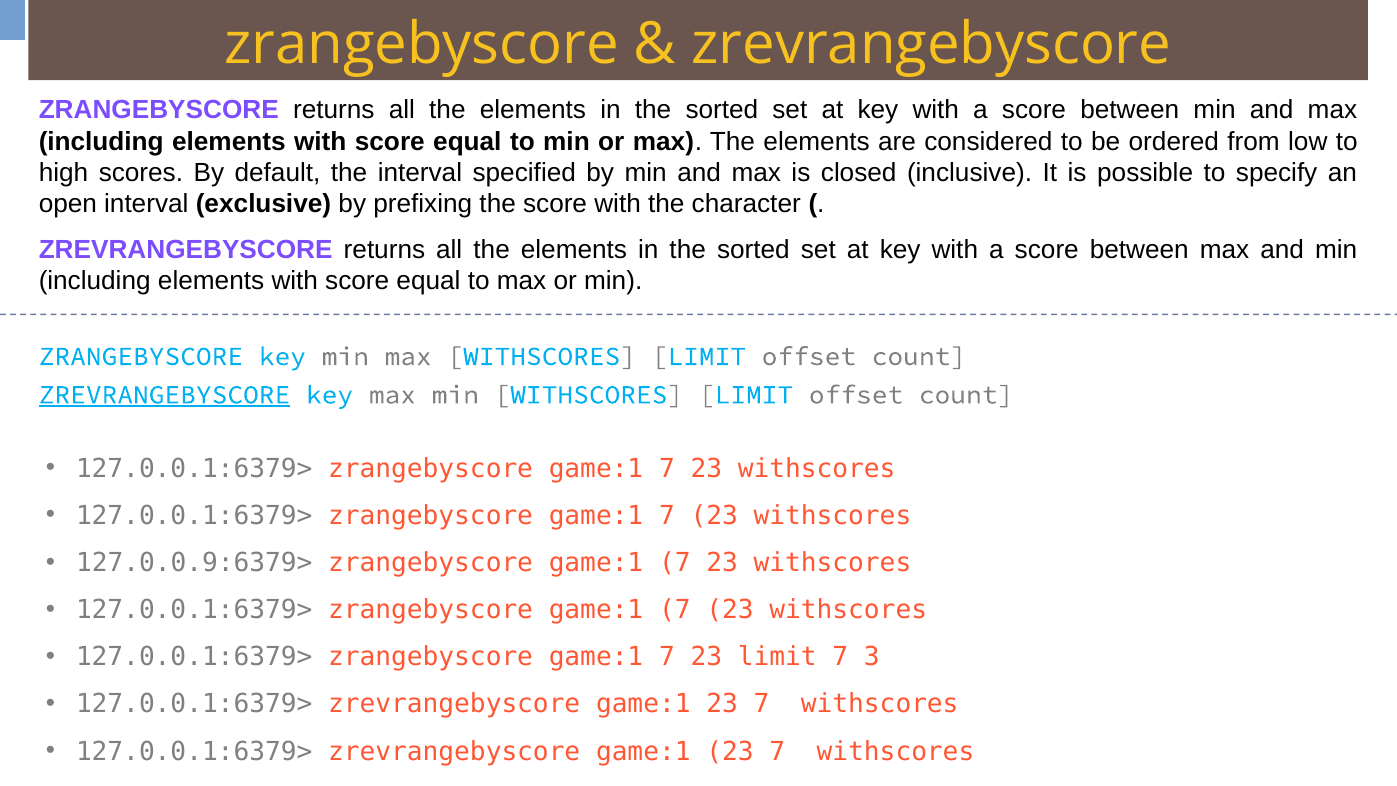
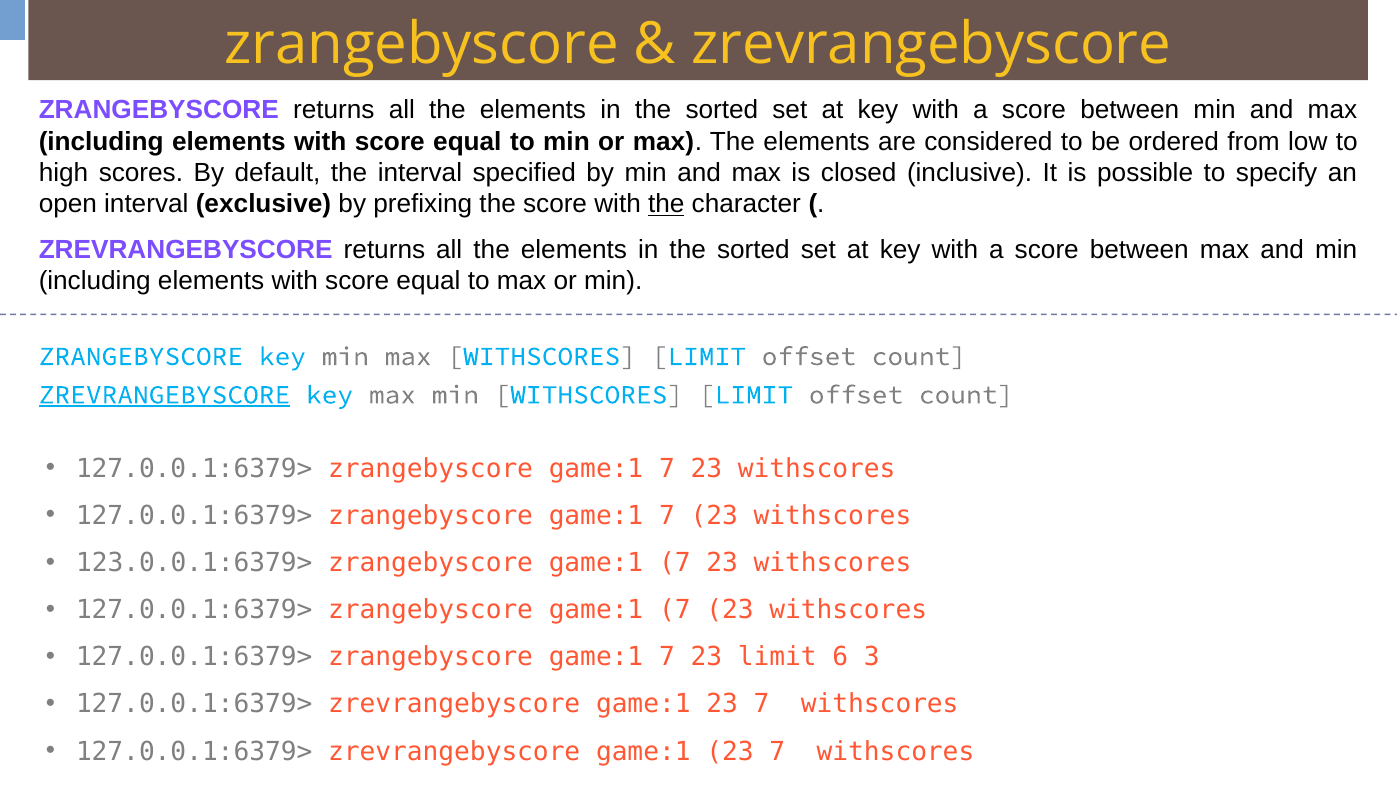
the underline: none -> present (666, 204)
127.0.0.9:6379>: 127.0.0.9:6379> -> 123.0.0.1:6379> (194, 563)
limit 7: 7 -> 6 (840, 657)
